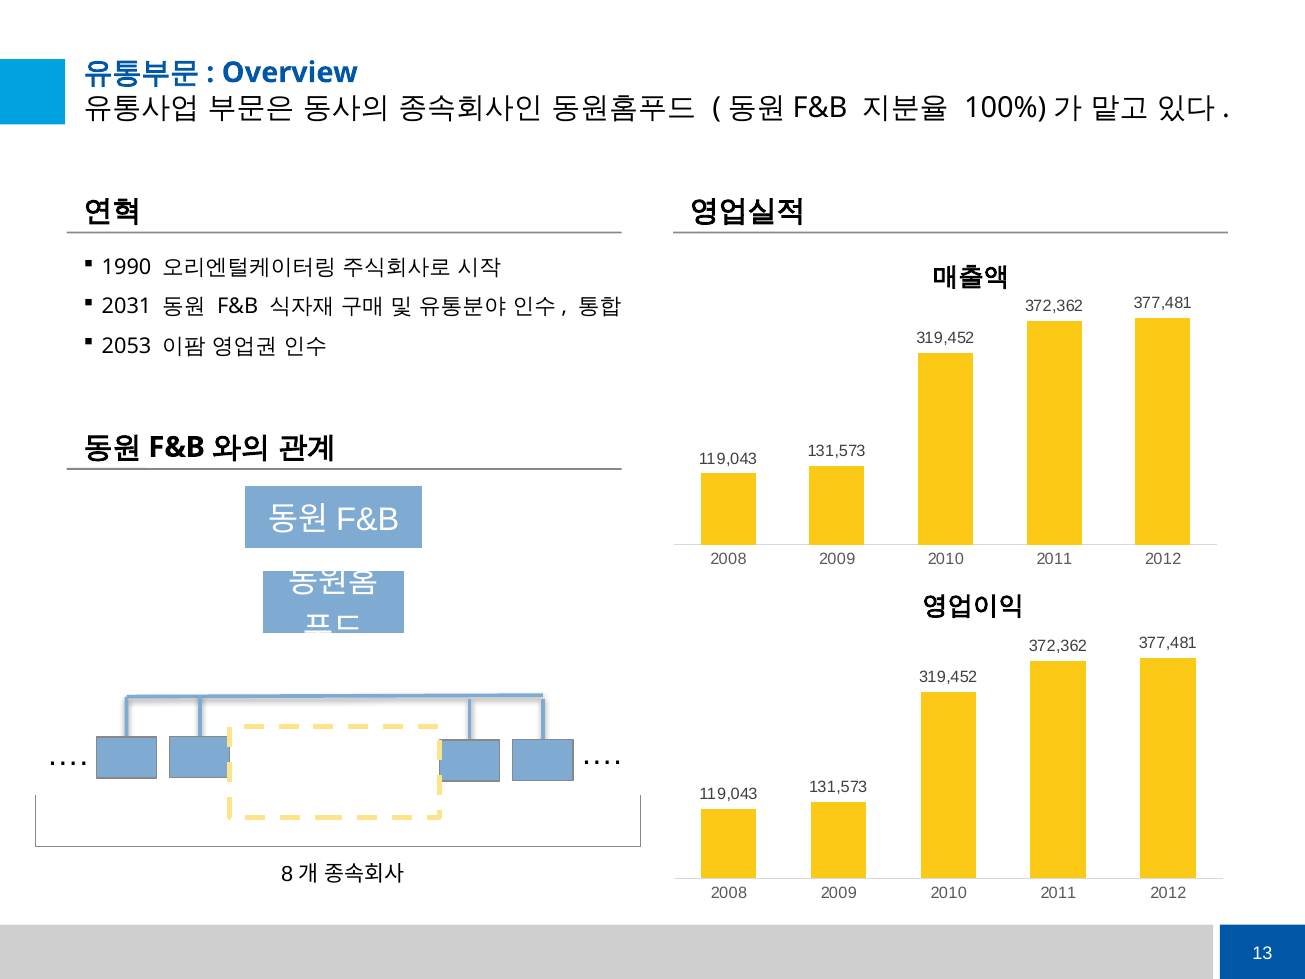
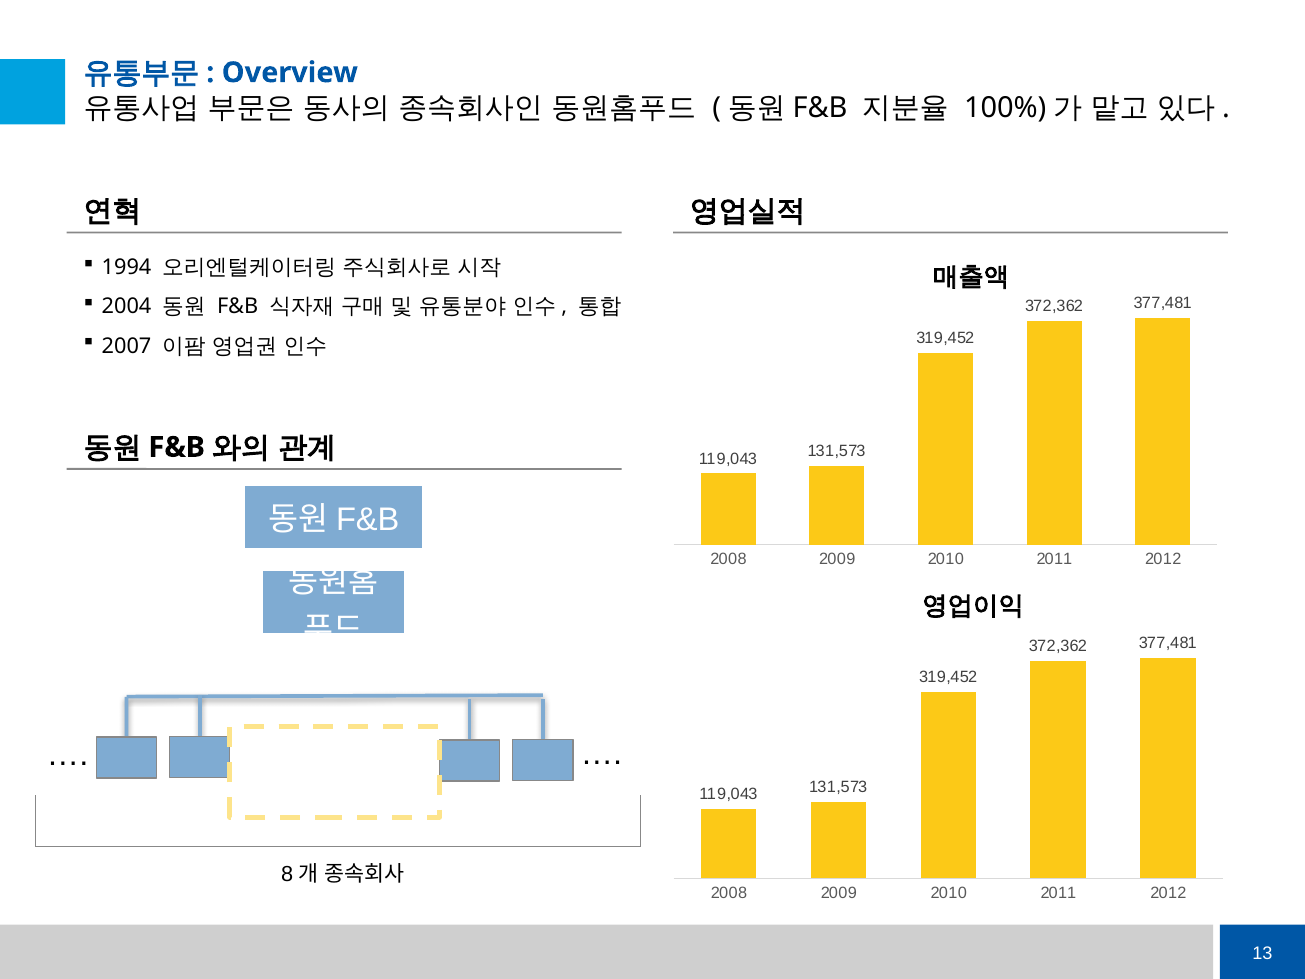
1990: 1990 -> 1994 (127, 268)
2031: 2031 -> 2004 (127, 307)
2053: 2053 -> 2007 (127, 346)
